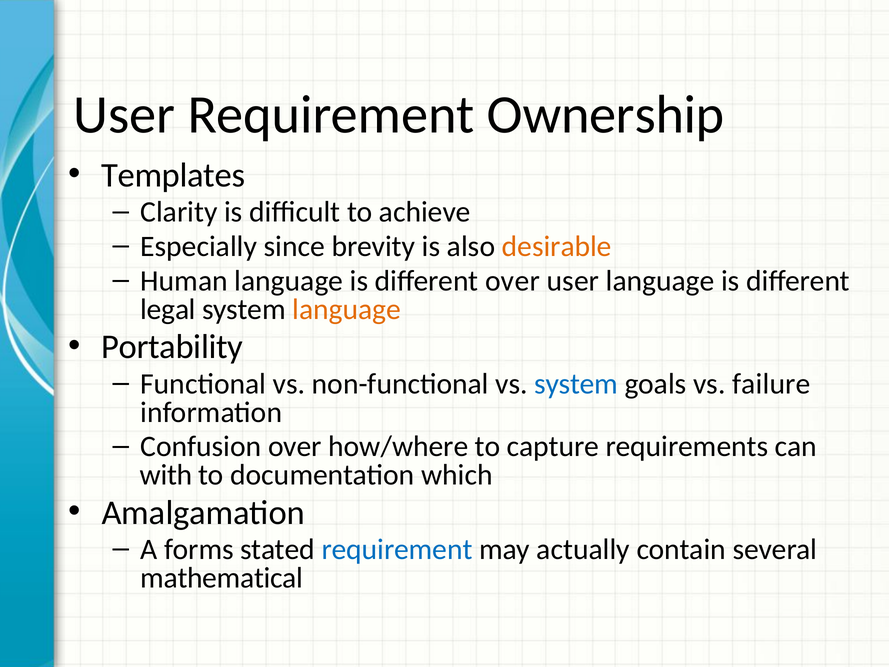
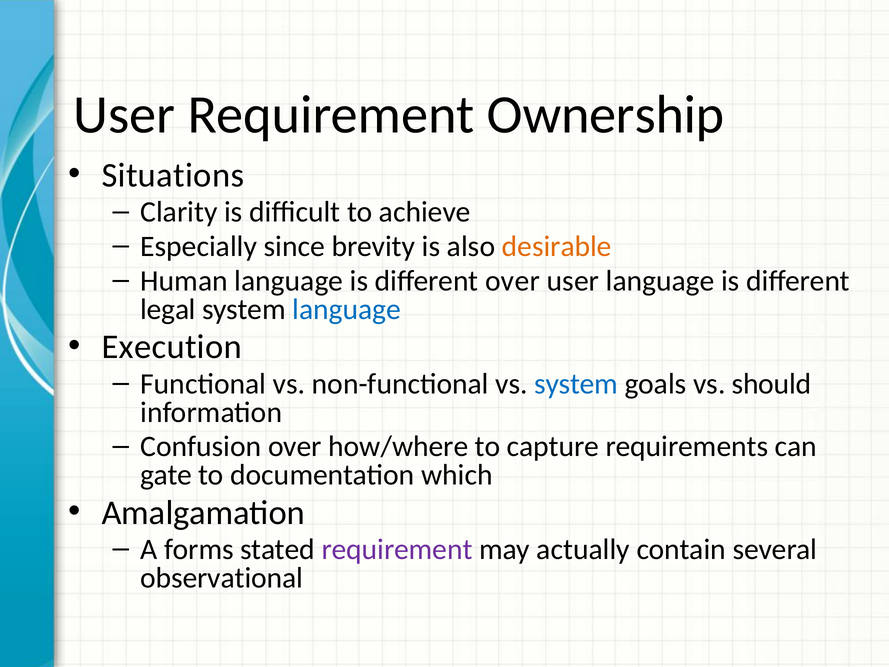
Templates: Templates -> Situations (173, 175)
language colour: orange -> blue (347, 309)
Portability: Portability -> Execution (172, 347)
failure: failure -> should (772, 384)
with: with -> gate (166, 475)
requirement colour: blue -> purple (397, 549)
mathematical: mathematical -> observational (222, 578)
